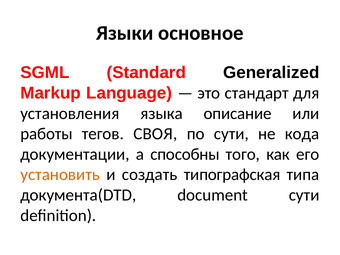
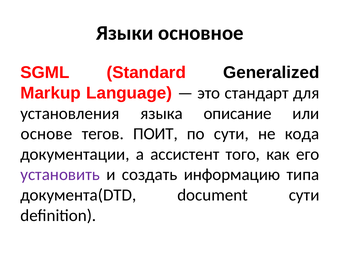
работы: работы -> основе (46, 134)
СВОЯ: СВОЯ -> ПОИТ (155, 134)
способны: способны -> ассистент (185, 154)
установить colour: orange -> purple (60, 175)
типографская: типографская -> информацию (232, 175)
